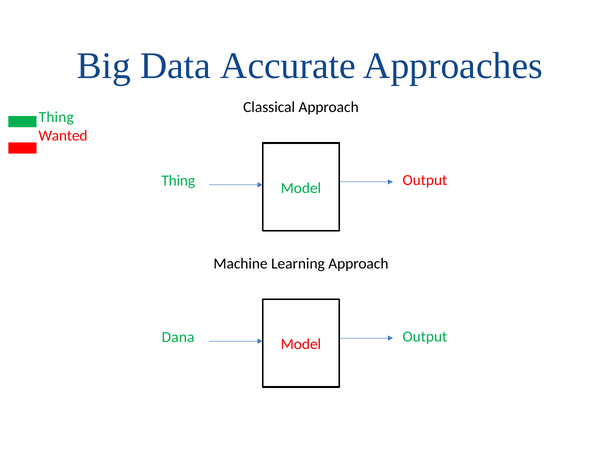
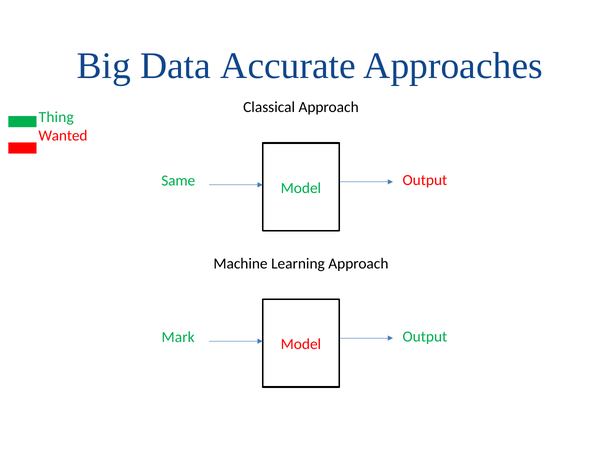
Thing: Thing -> Same (178, 181)
Dana: Dana -> Mark (178, 337)
